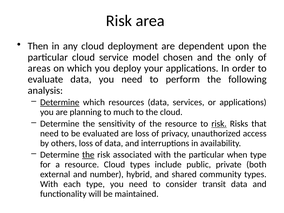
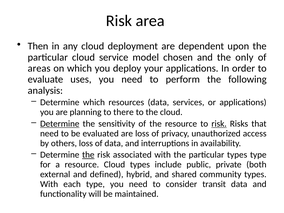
evaluate data: data -> uses (81, 79)
Determine underline: present -> none (60, 102)
much: much -> there (124, 112)
Determine underline: none -> present (60, 124)
particular when: when -> types (237, 155)
number: number -> defined (107, 174)
